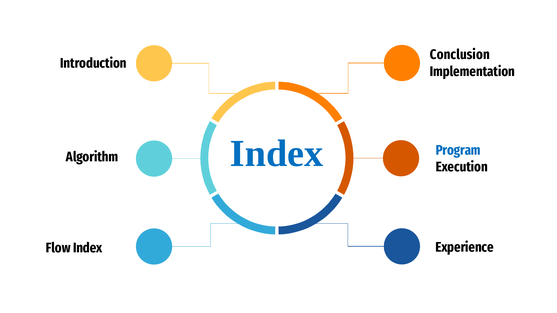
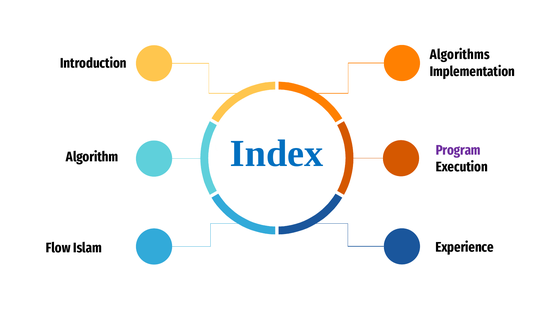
Conclusion: Conclusion -> Algorithms (460, 55)
Program colour: blue -> purple (458, 150)
Flow Index: Index -> Islam (88, 248)
